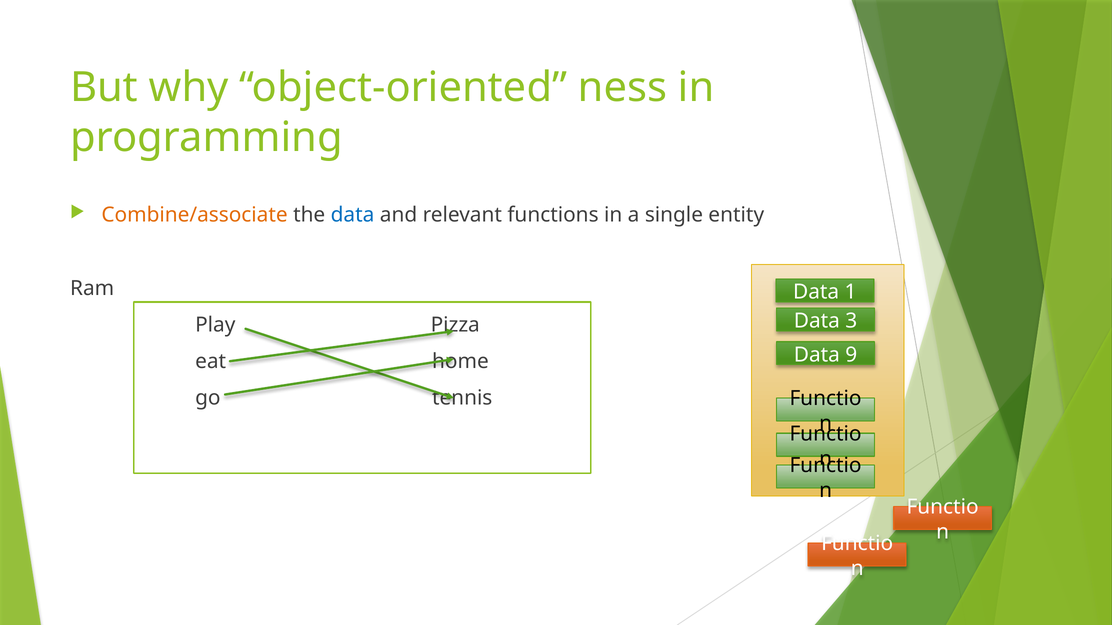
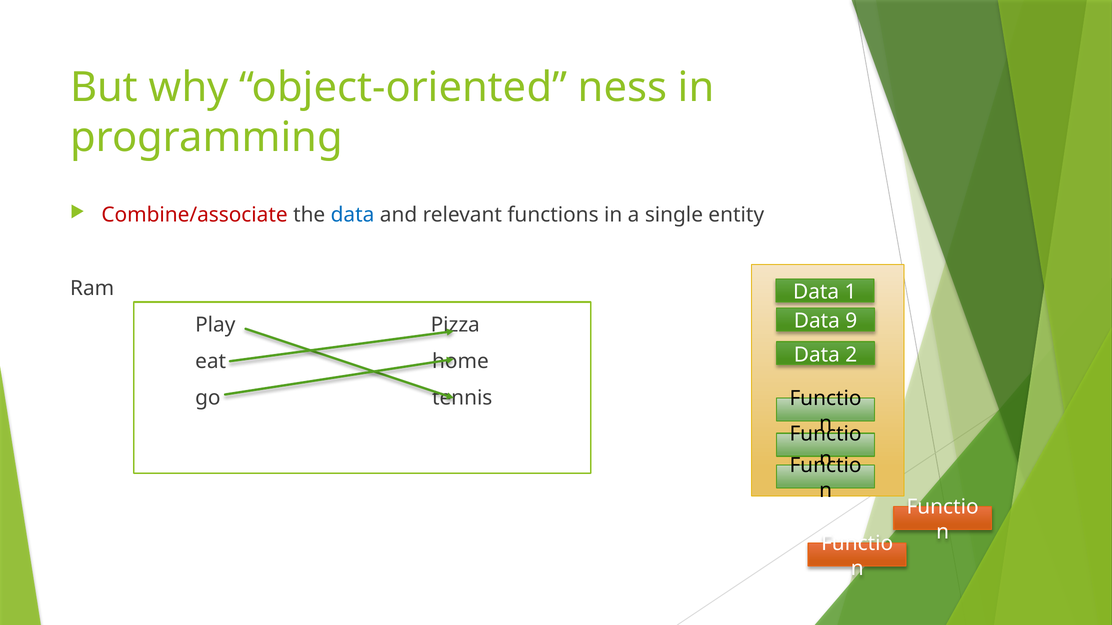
Combine/associate colour: orange -> red (195, 215)
3: 3 -> 9 (851, 321)
9: 9 -> 2 (851, 355)
